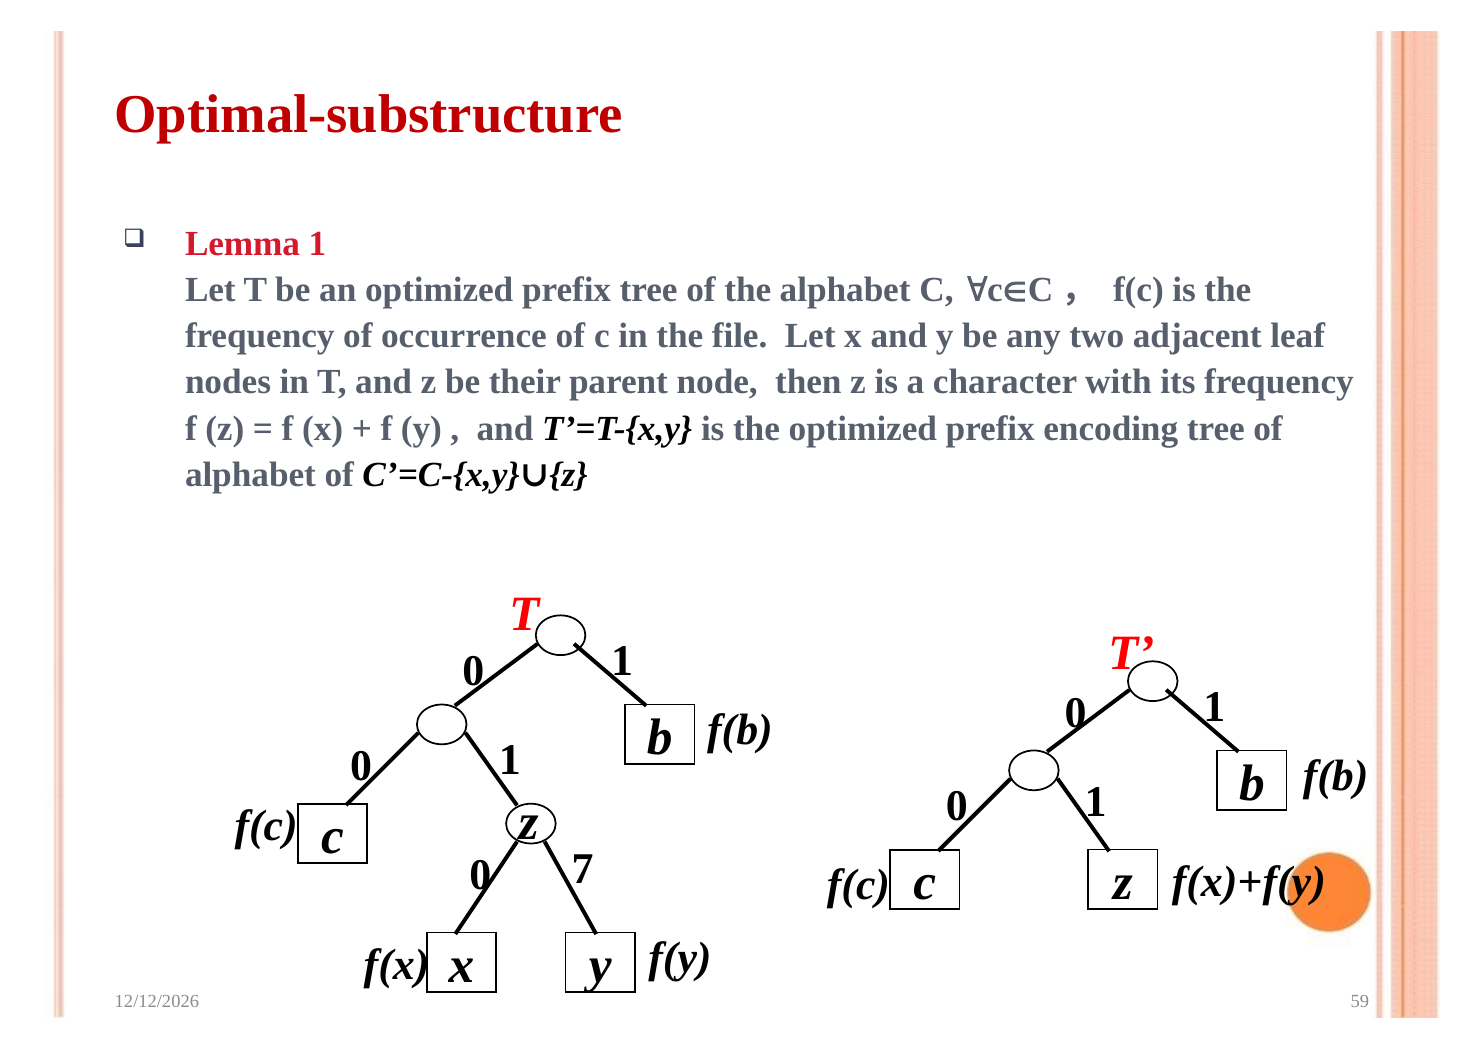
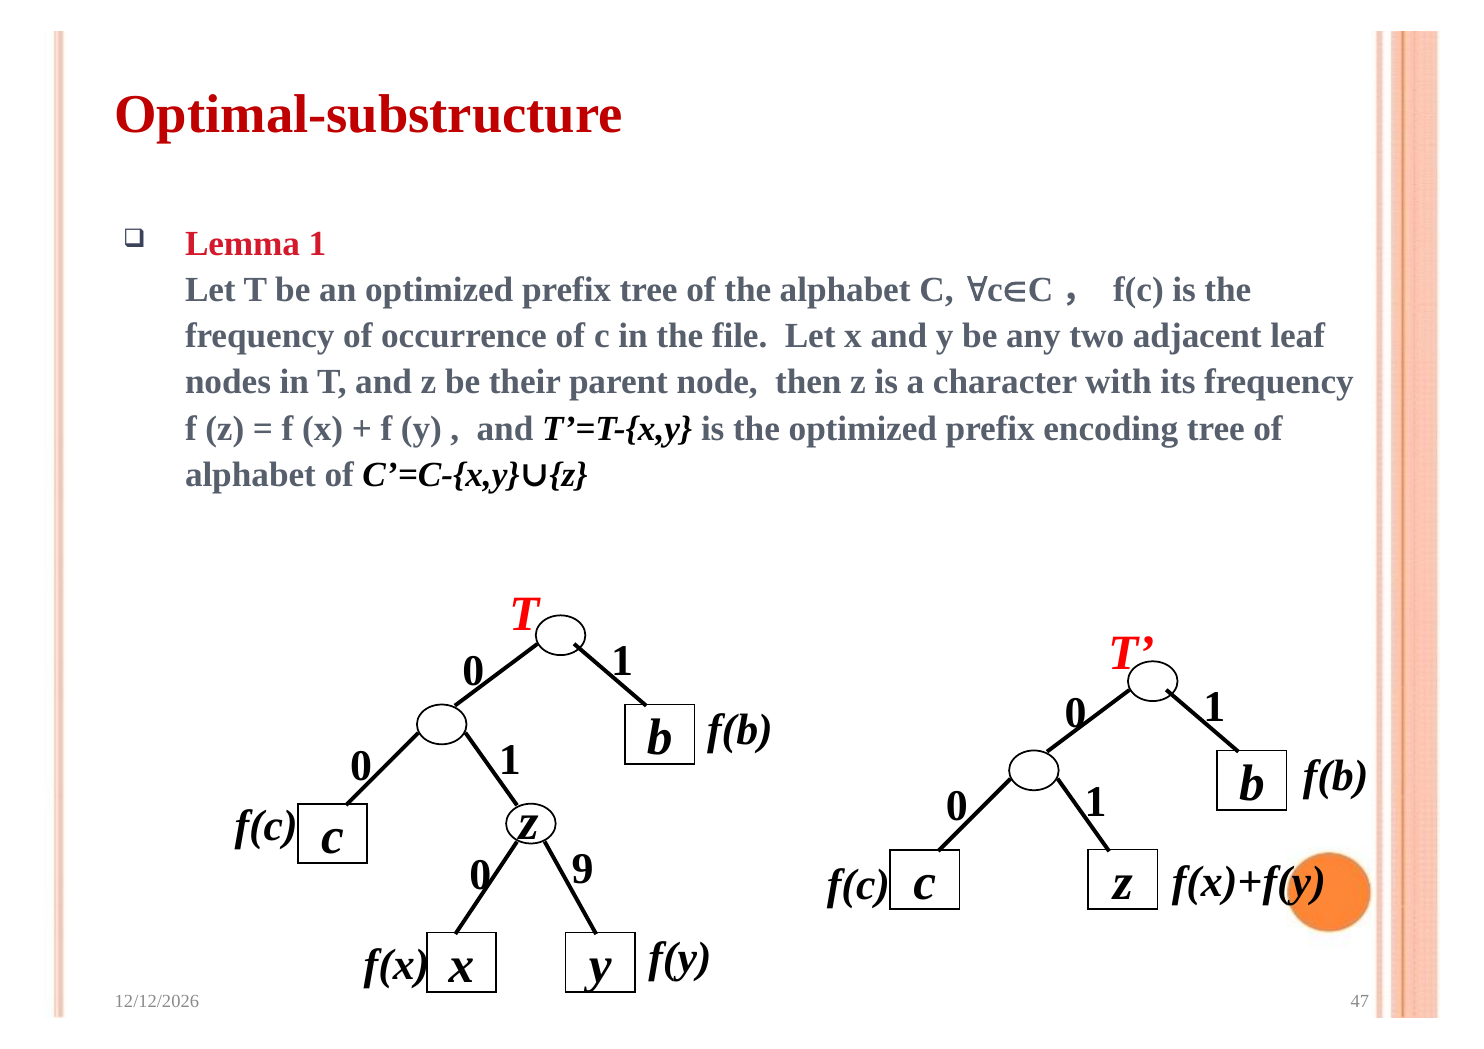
7: 7 -> 9 (583, 869)
59: 59 -> 47 (1360, 1002)
